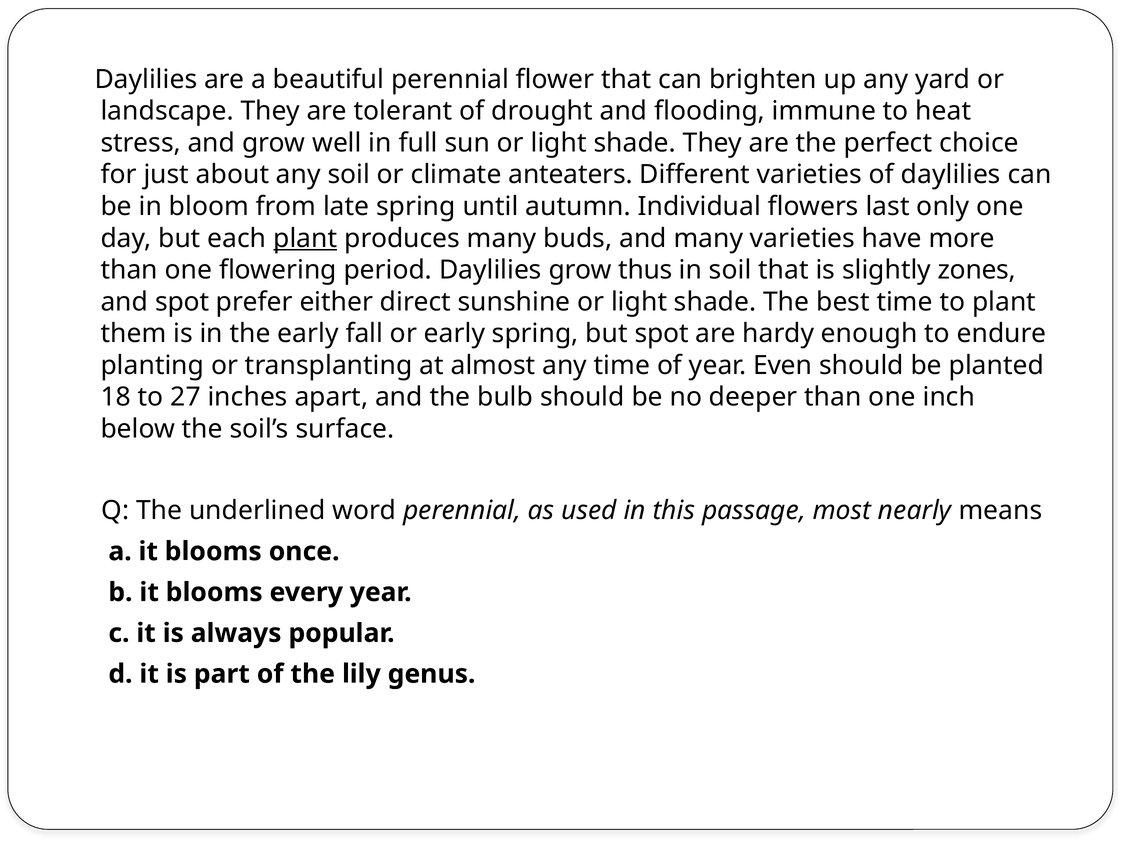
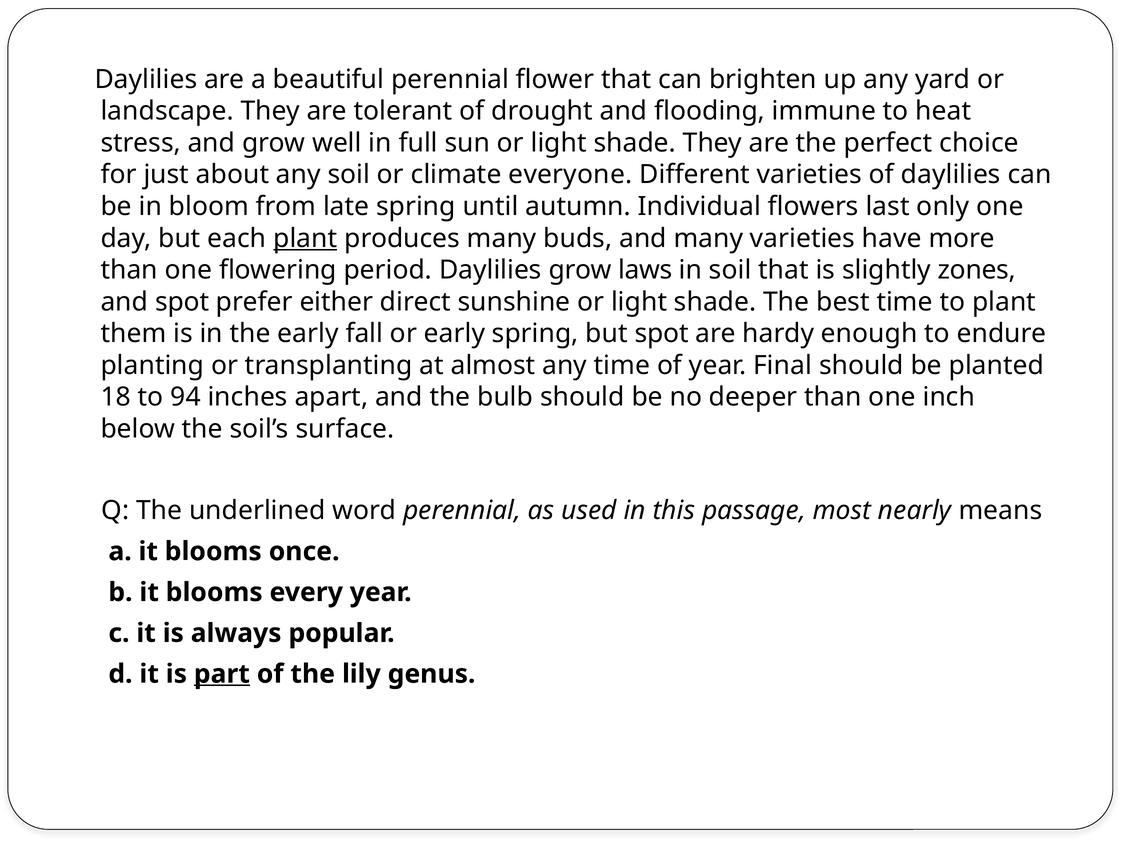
anteaters: anteaters -> everyone (570, 175)
thus: thus -> laws (645, 270)
Even: Even -> Final (783, 365)
27: 27 -> 94 (186, 397)
part underline: none -> present (222, 674)
